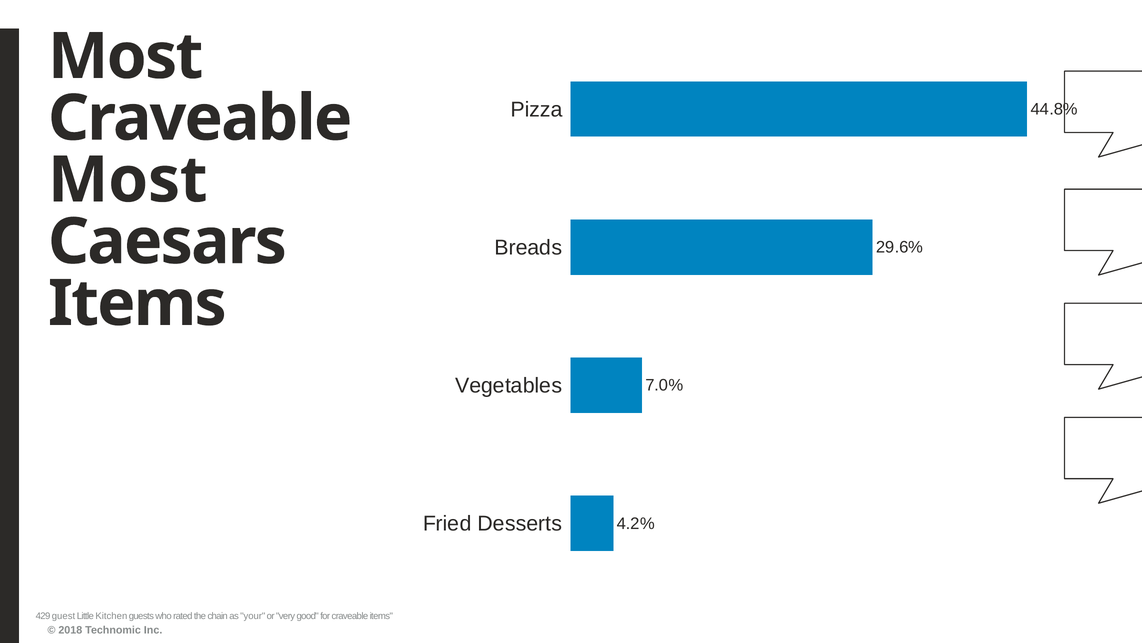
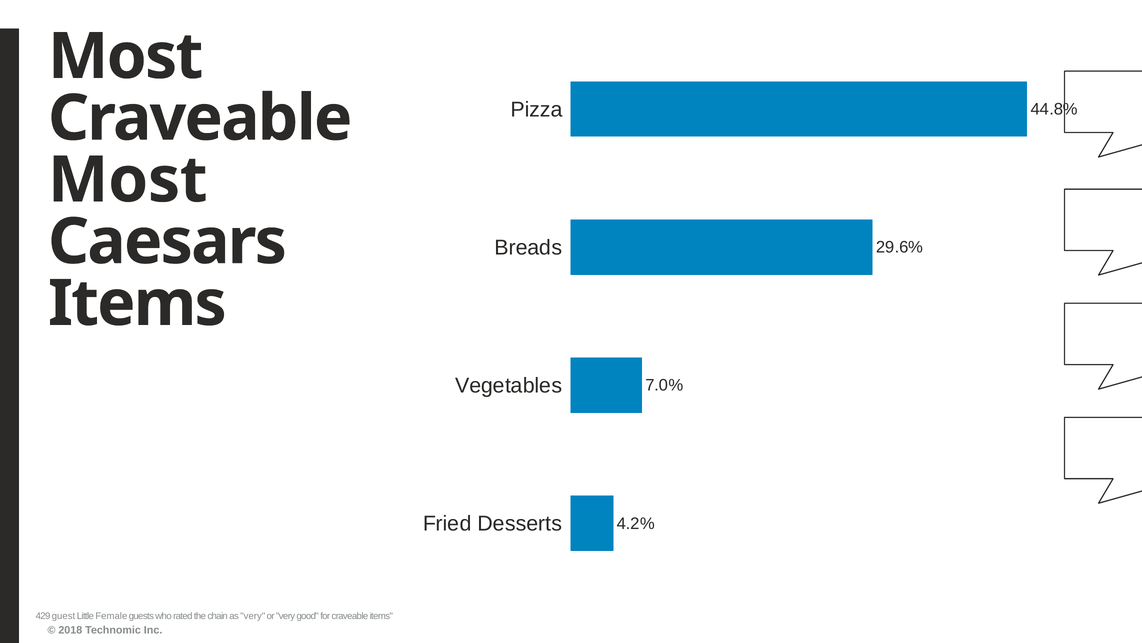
Kitchen: Kitchen -> Female (111, 616)
as your: your -> very (253, 616)
